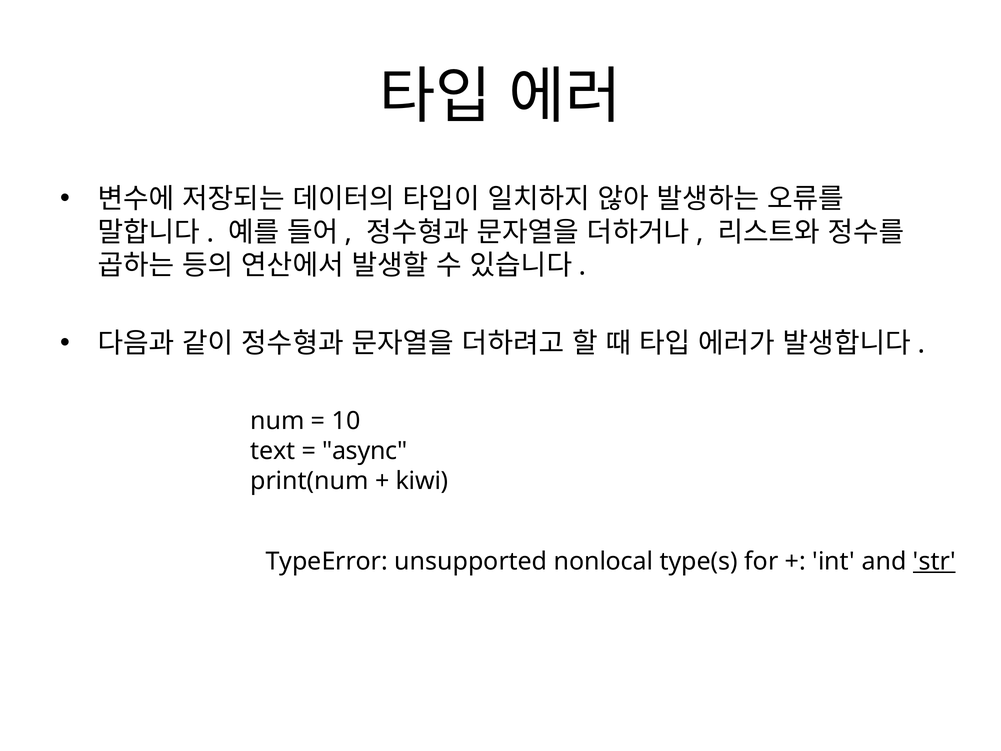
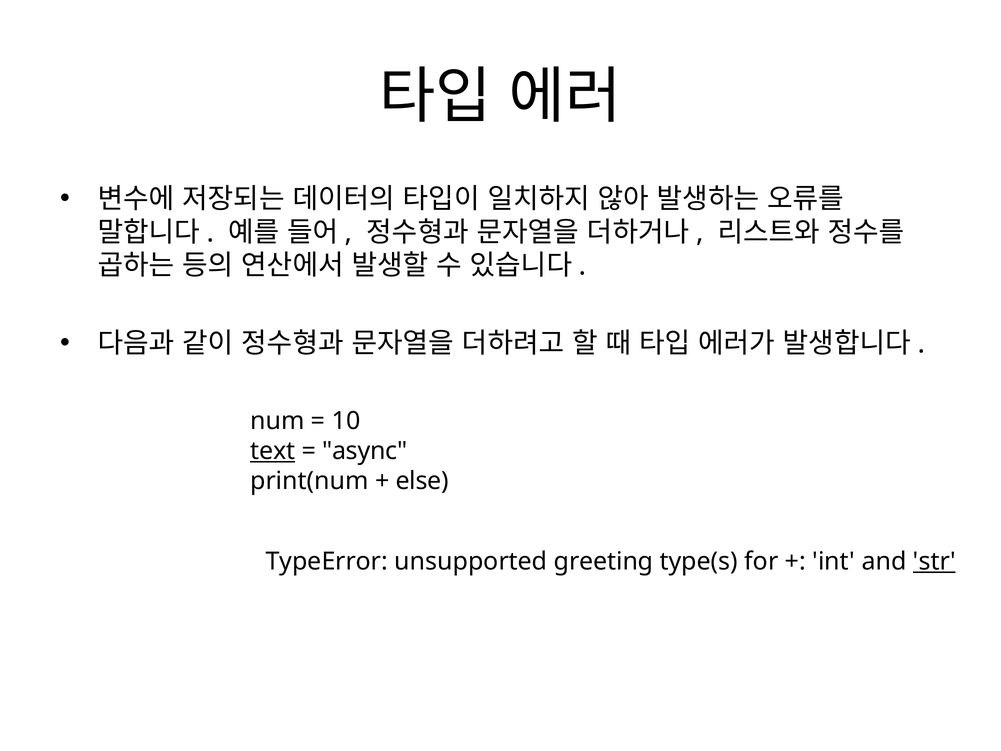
text underline: none -> present (273, 451)
kiwi: kiwi -> else (422, 481)
nonlocal: nonlocal -> greeting (604, 561)
